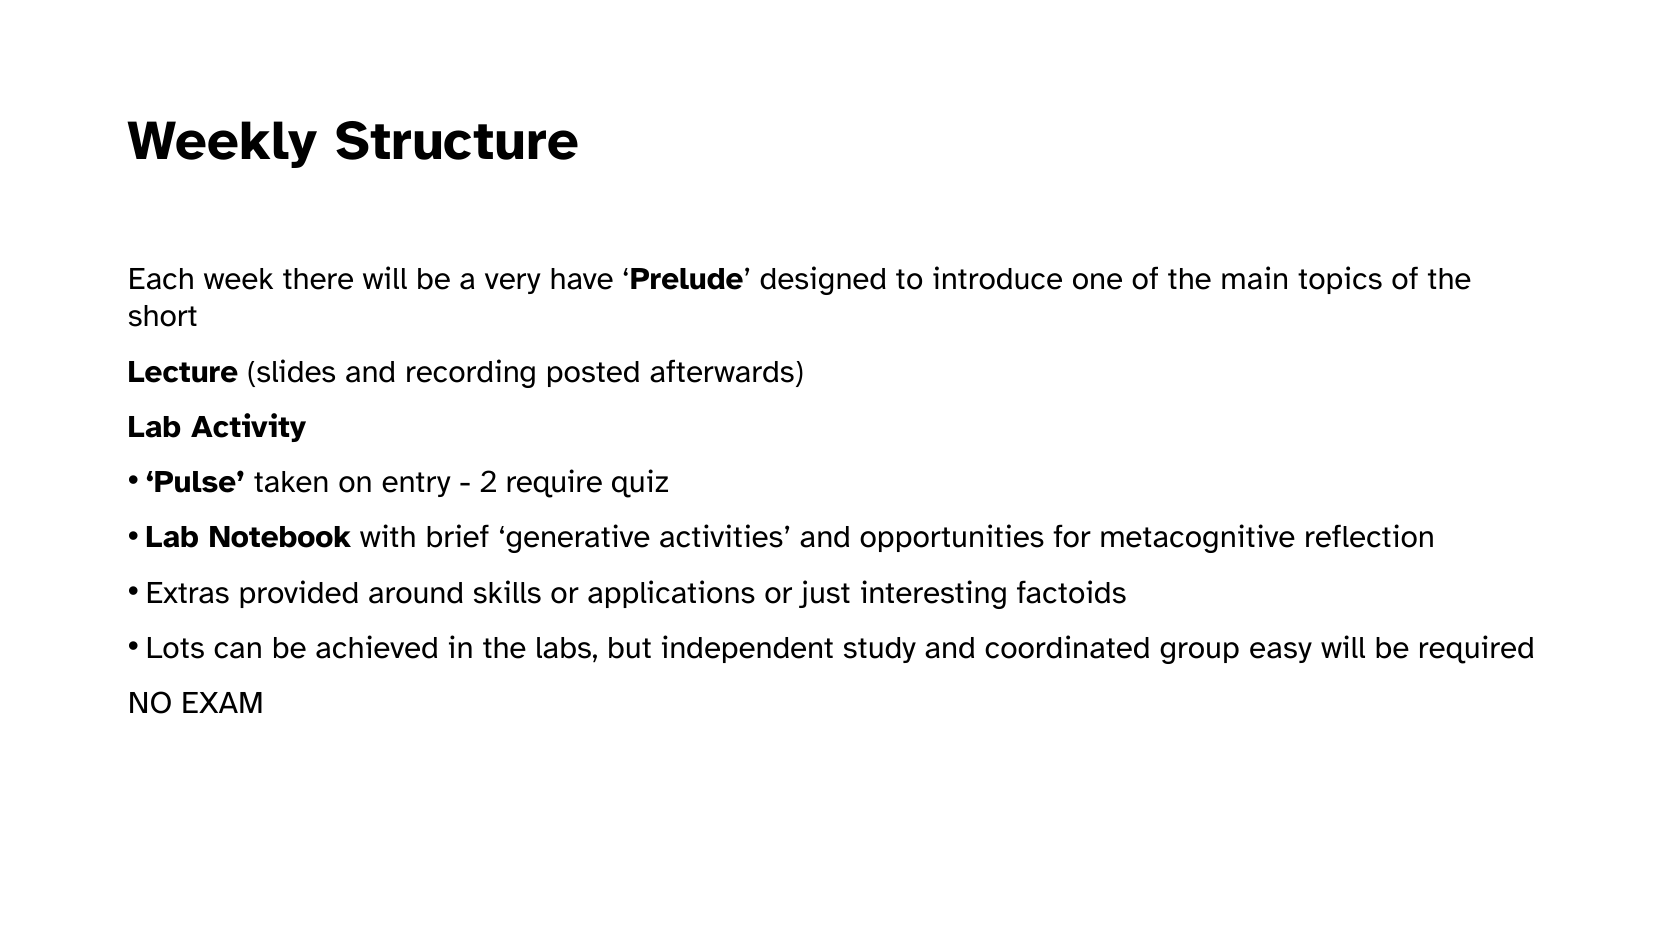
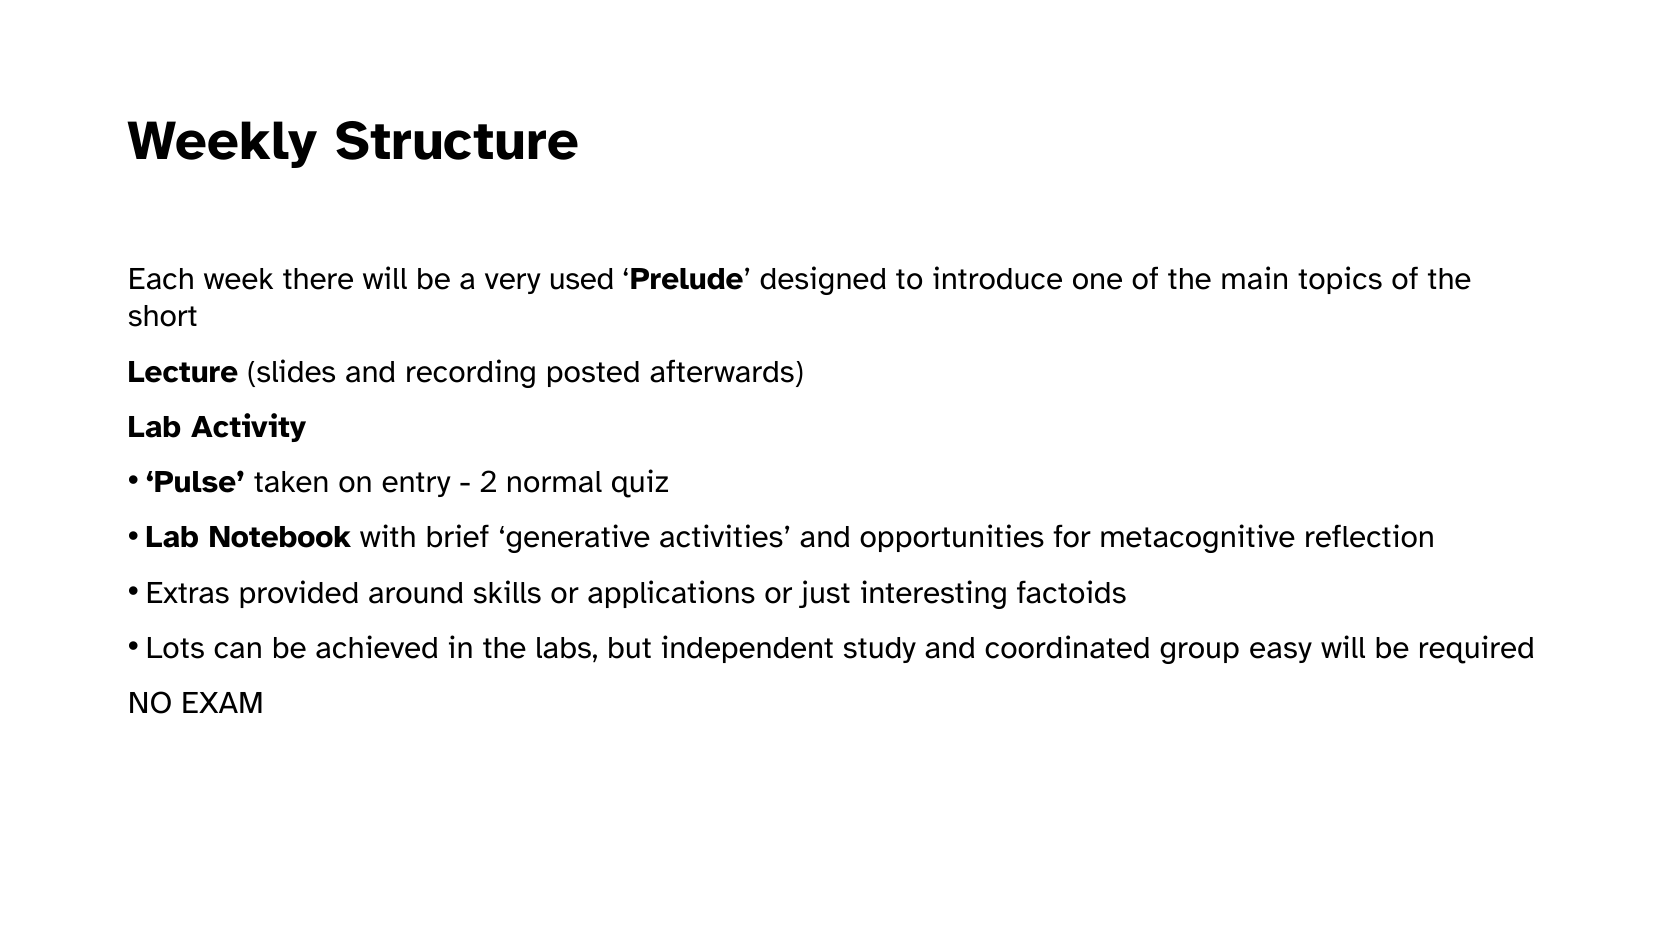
have: have -> used (582, 279)
require: require -> normal (554, 482)
